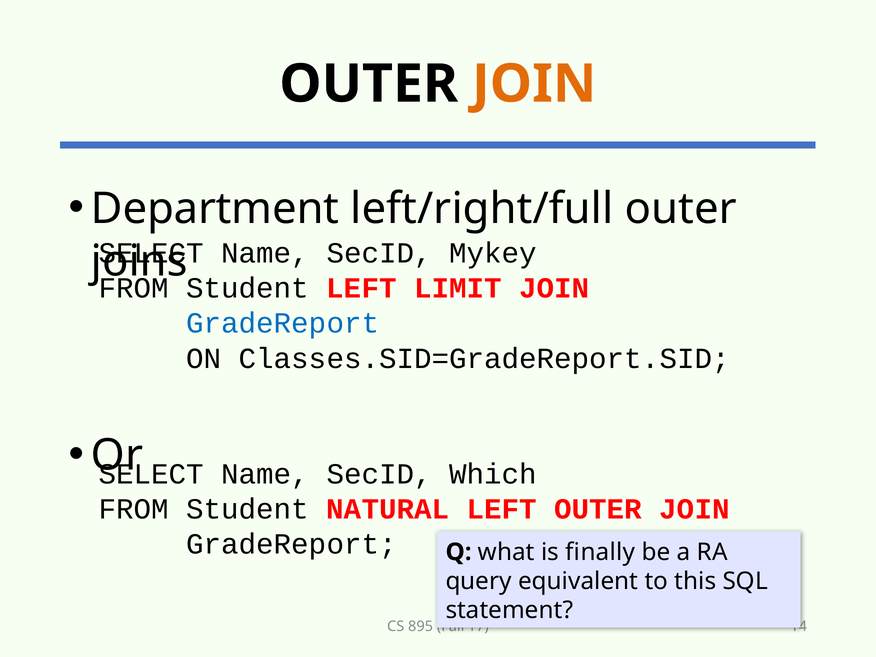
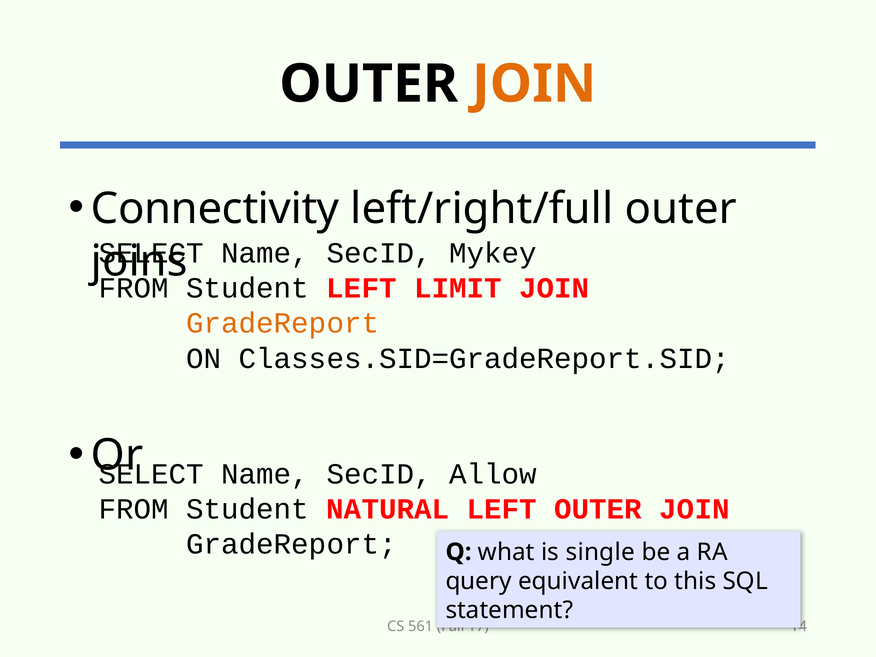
Department: Department -> Connectivity (215, 209)
GradeReport colour: blue -> orange (283, 323)
Which: Which -> Allow (493, 474)
finally: finally -> single (600, 552)
895: 895 -> 561 (421, 626)
